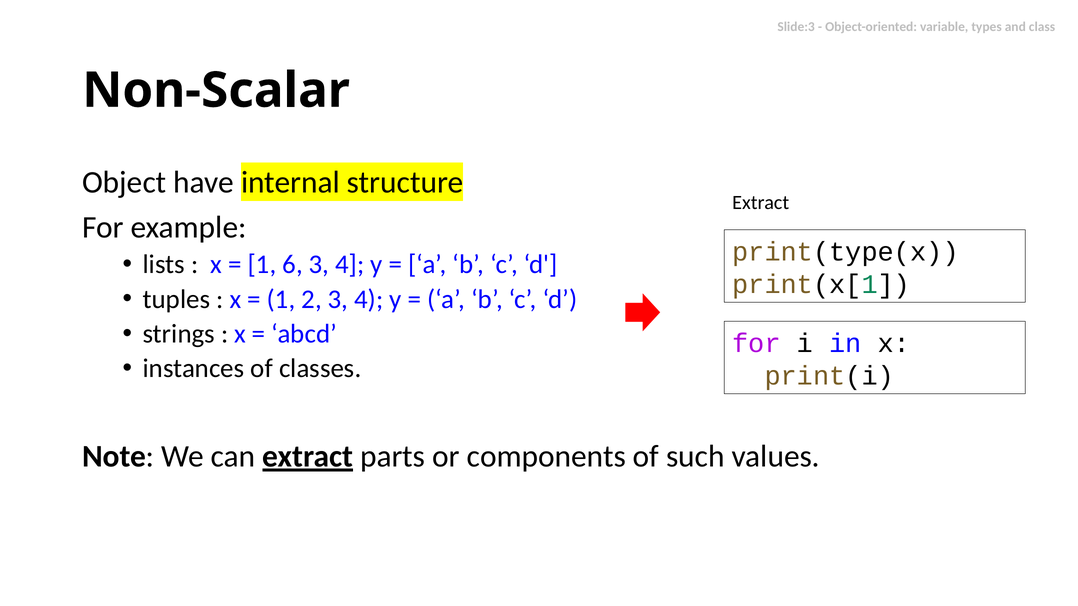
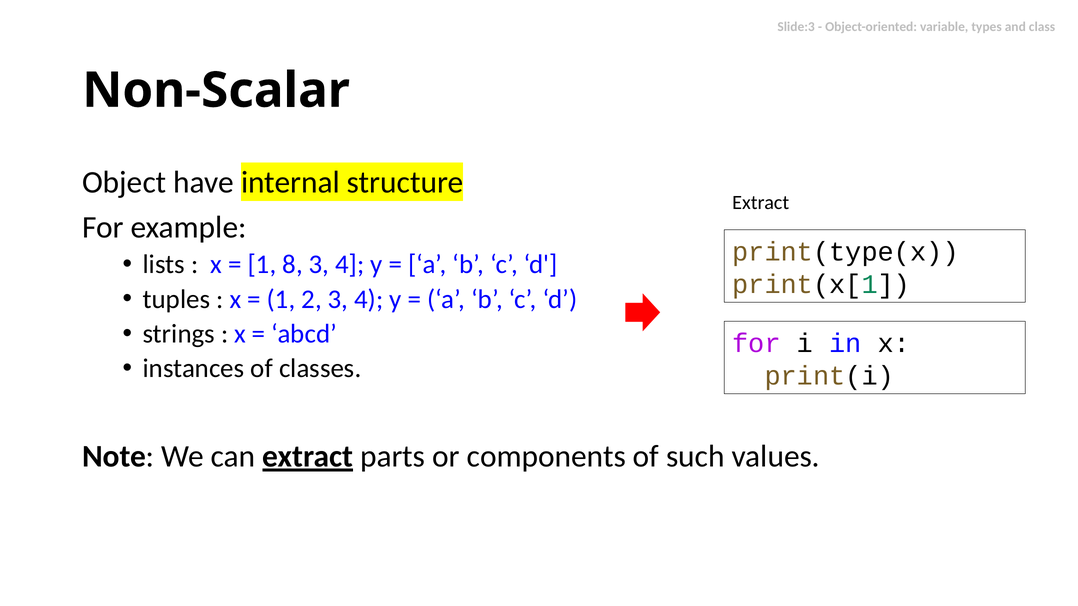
6: 6 -> 8 (293, 265)
